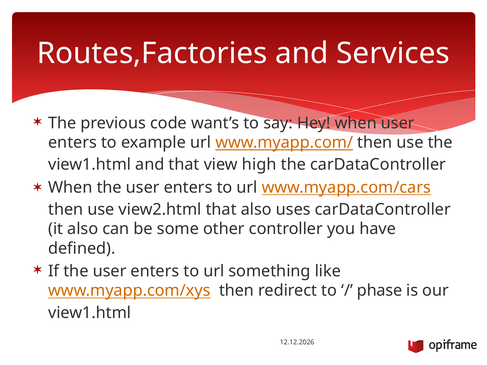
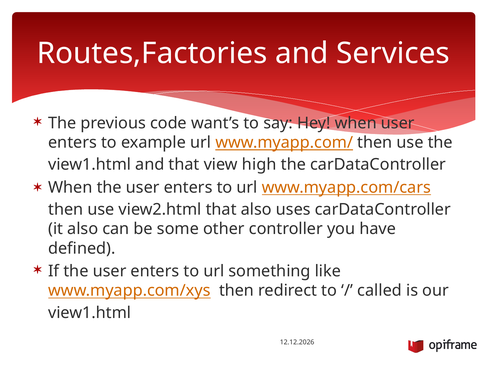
phase: phase -> called (380, 291)
